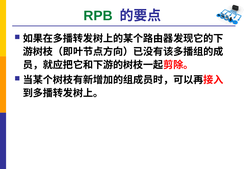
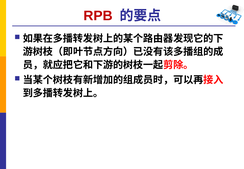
RPB colour: green -> red (98, 16)
